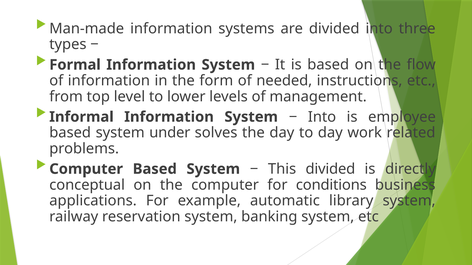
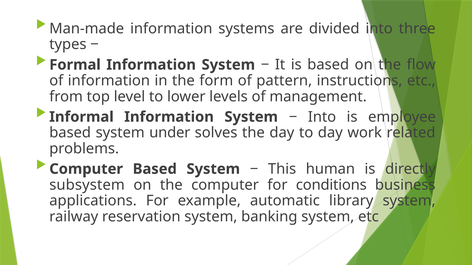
needed: needed -> pattern (284, 81)
This divided: divided -> human (330, 169)
conceptual: conceptual -> subsystem (87, 185)
